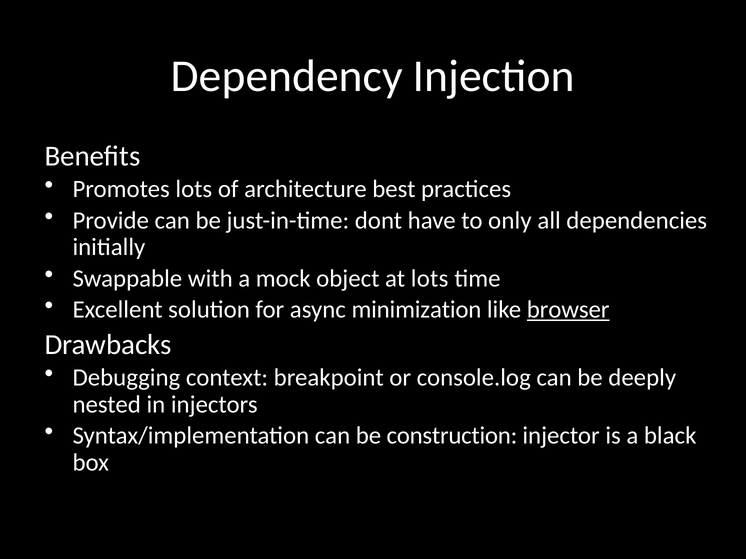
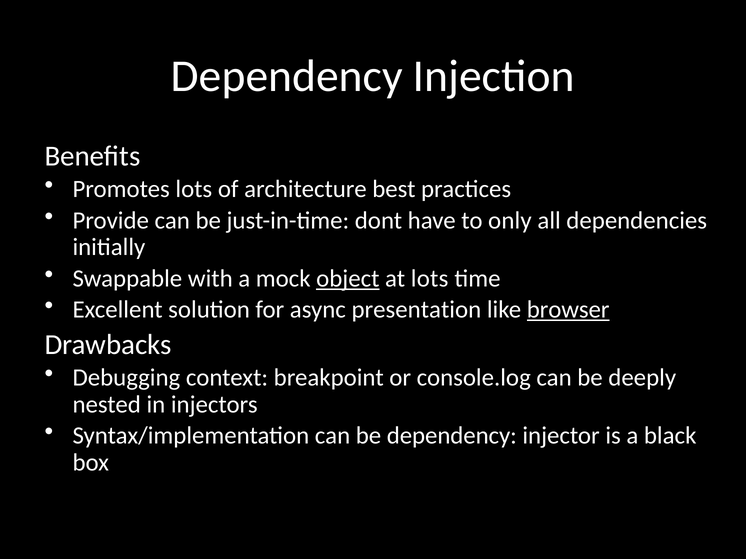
object underline: none -> present (348, 279)
minimization: minimization -> presentation (416, 310)
be construction: construction -> dependency (452, 436)
